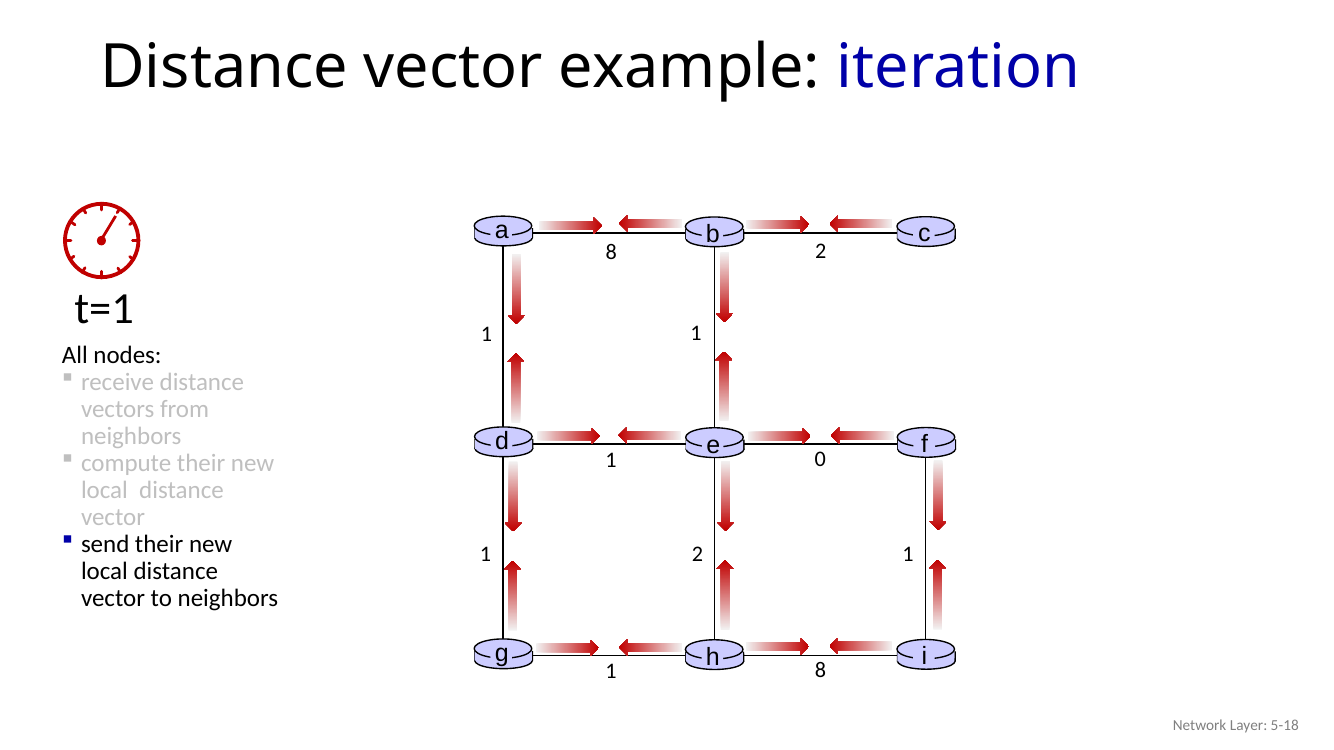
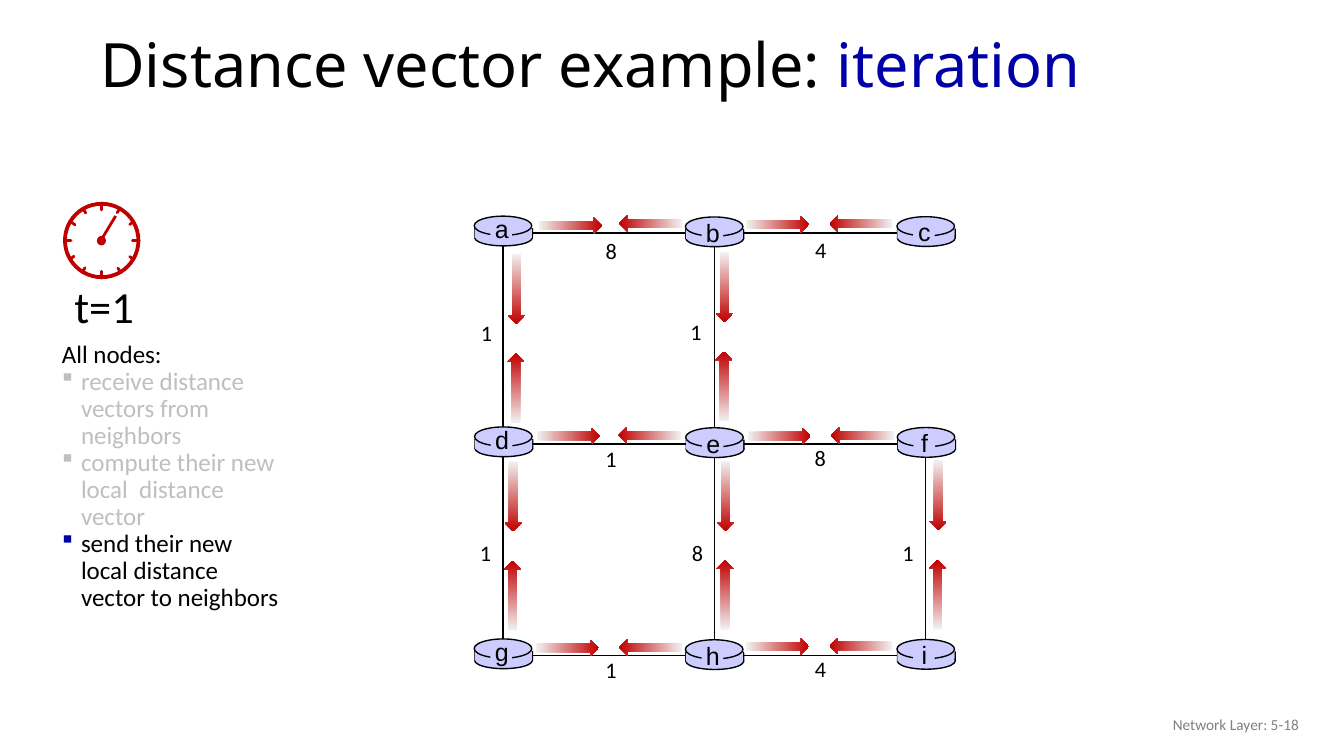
8 2: 2 -> 4 (821, 251)
0: 0 -> 8 (820, 460)
2: 2 -> 8 (697, 555)
1 8: 8 -> 4 (821, 670)
